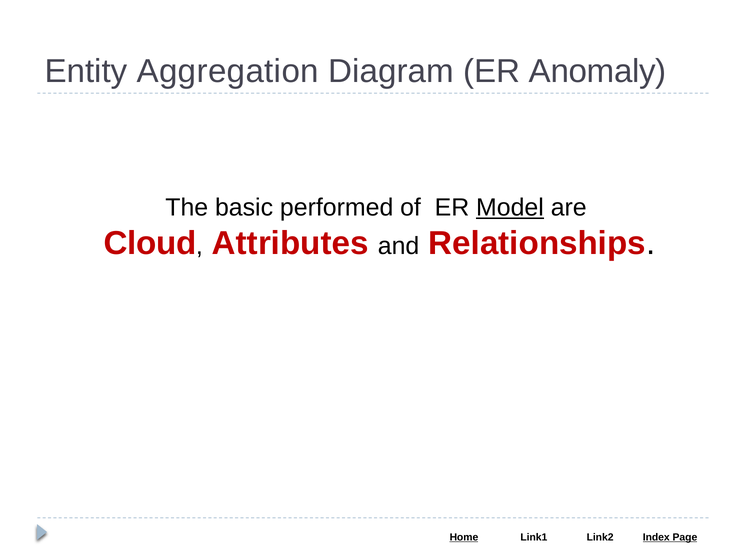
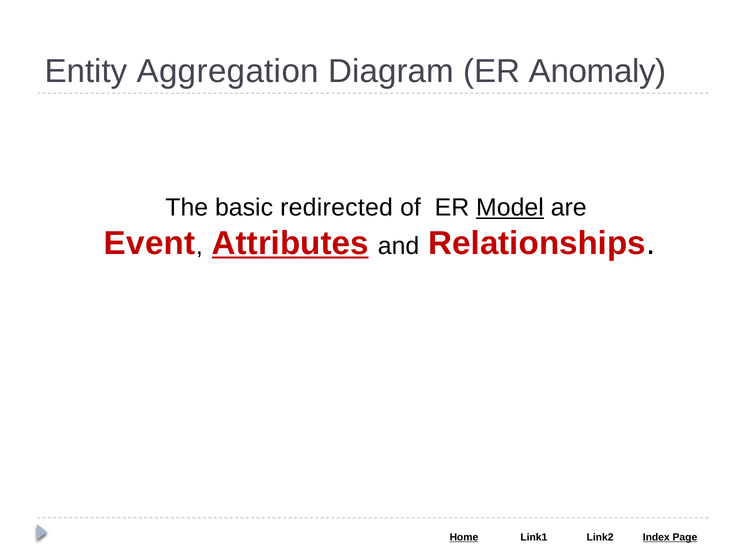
performed: performed -> redirected (337, 208)
Cloud: Cloud -> Event (150, 243)
Attributes underline: none -> present (290, 243)
